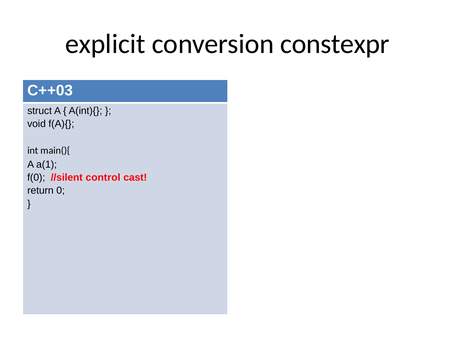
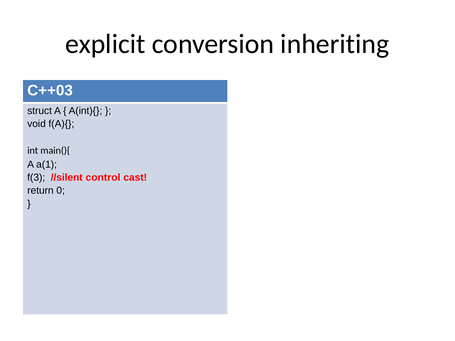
constexpr: constexpr -> inheriting (335, 44)
f(0: f(0 -> f(3 (36, 178)
